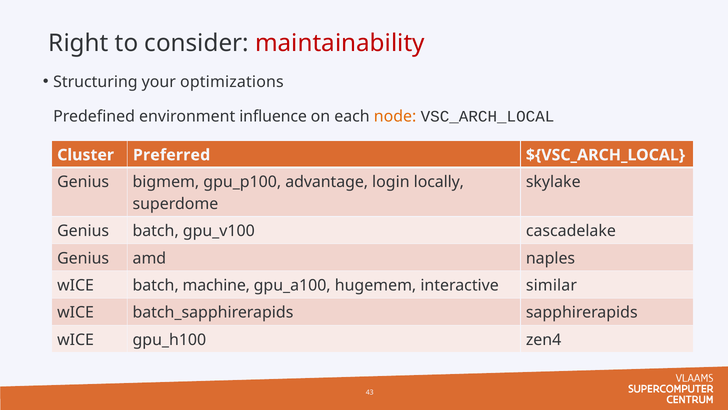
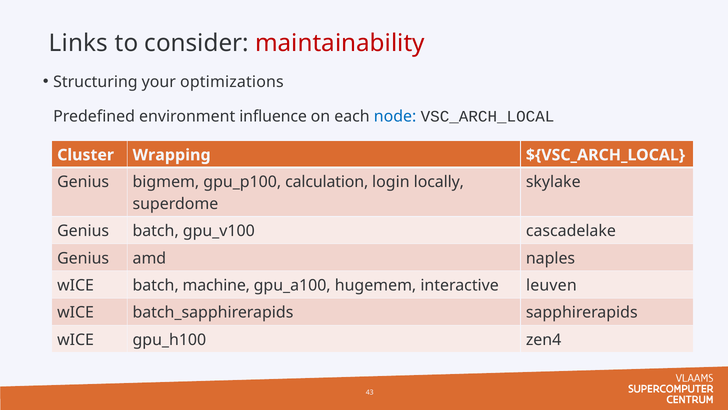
Right: Right -> Links (78, 43)
node colour: orange -> blue (395, 116)
Preferred: Preferred -> Wrapping (172, 155)
advantage: advantage -> calculation (327, 182)
similar: similar -> leuven (551, 285)
